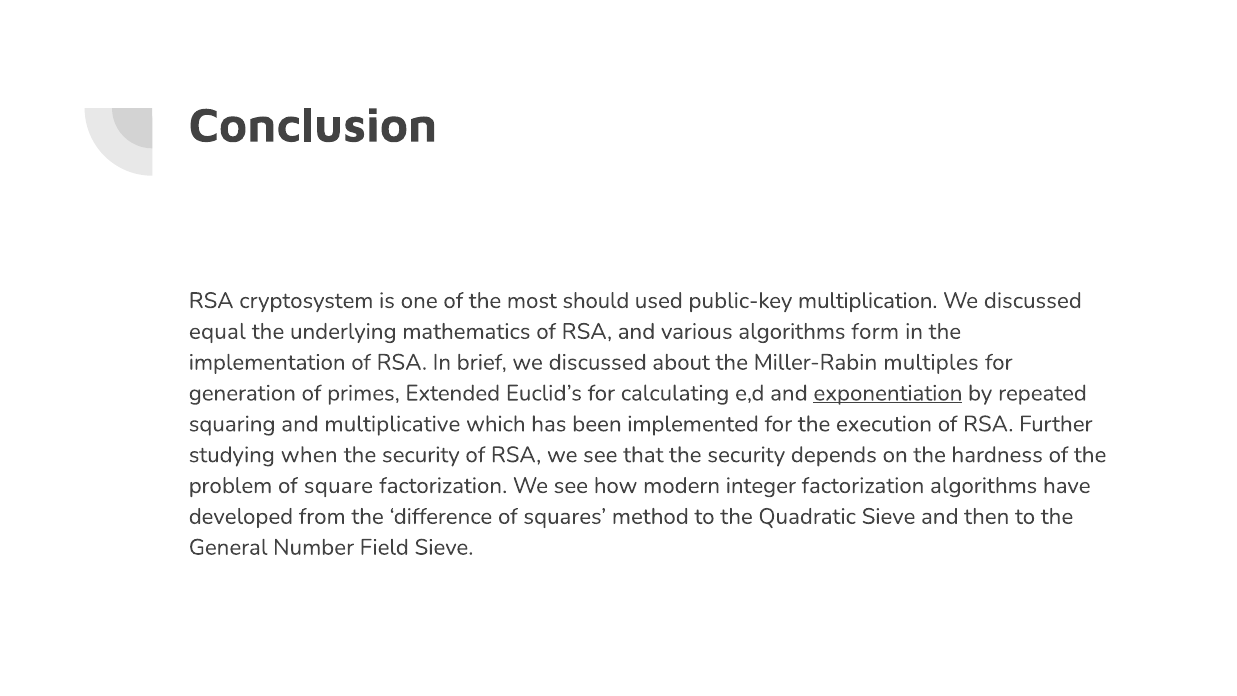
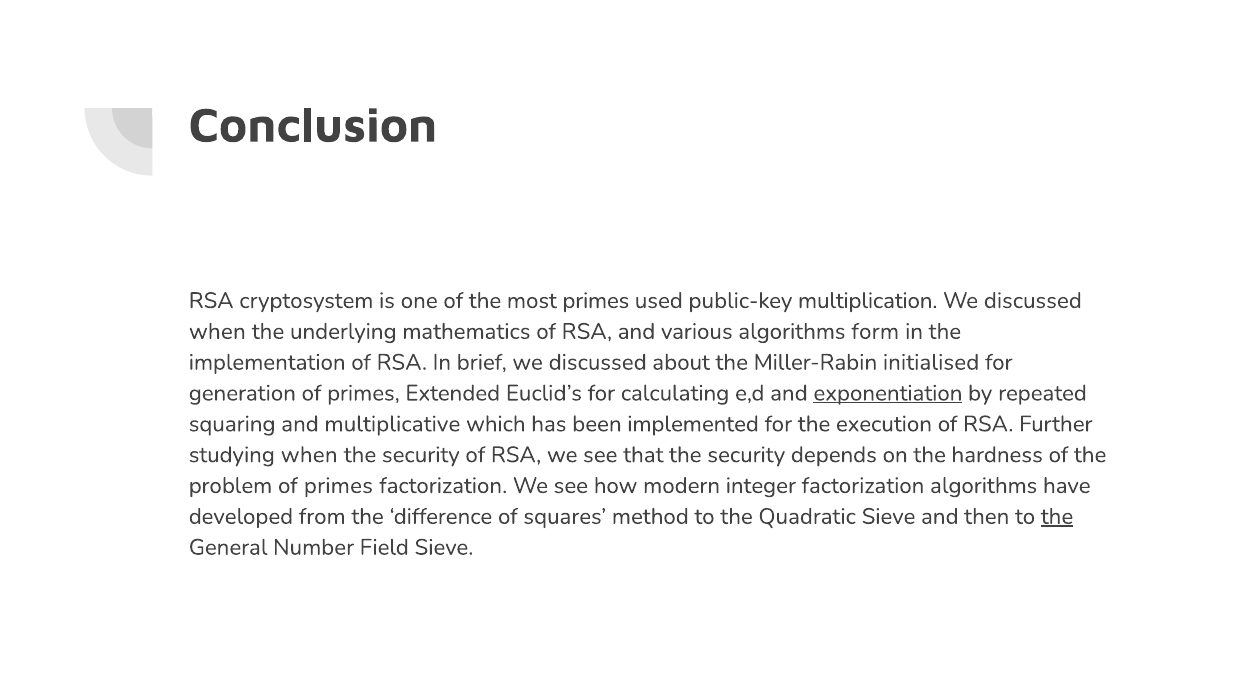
most should: should -> primes (596, 301)
equal: equal -> when (217, 331)
multiples: multiples -> initialised (931, 362)
problem of square: square -> primes (338, 486)
the underline: none -> present (1057, 516)
